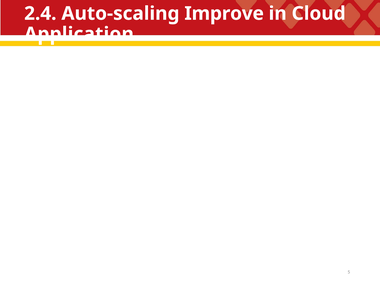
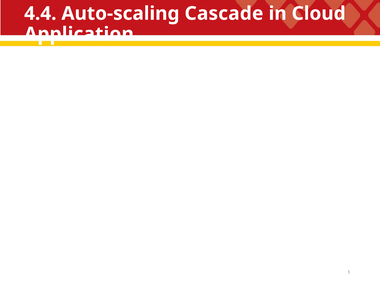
2.4: 2.4 -> 4.4 (40, 14)
Improve: Improve -> Cascade (224, 14)
